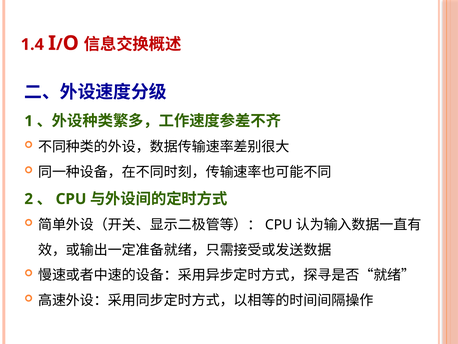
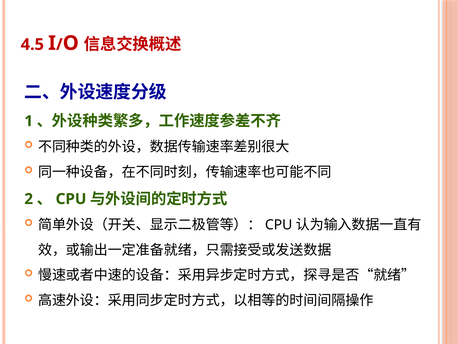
1.4: 1.4 -> 4.5 (32, 44)
